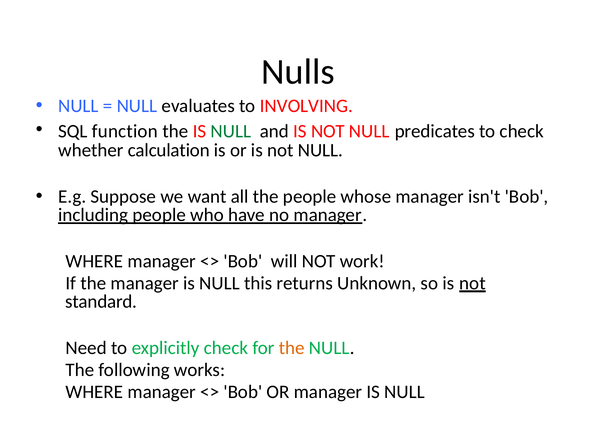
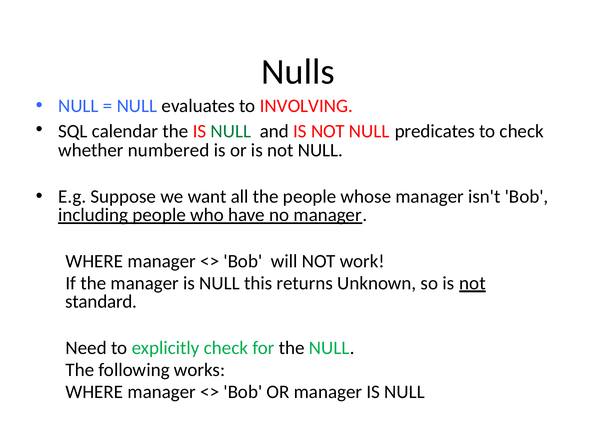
function: function -> calendar (125, 131)
calculation: calculation -> numbered (169, 150)
the colour: orange -> black (292, 348)
